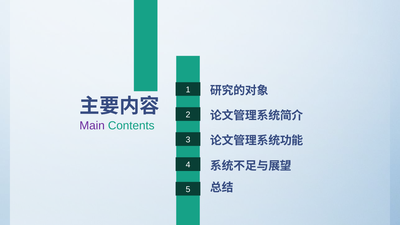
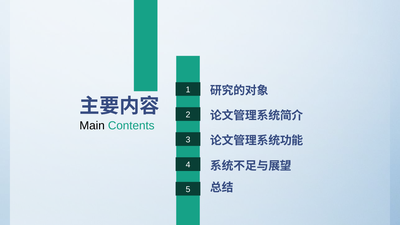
Main colour: purple -> black (92, 126)
